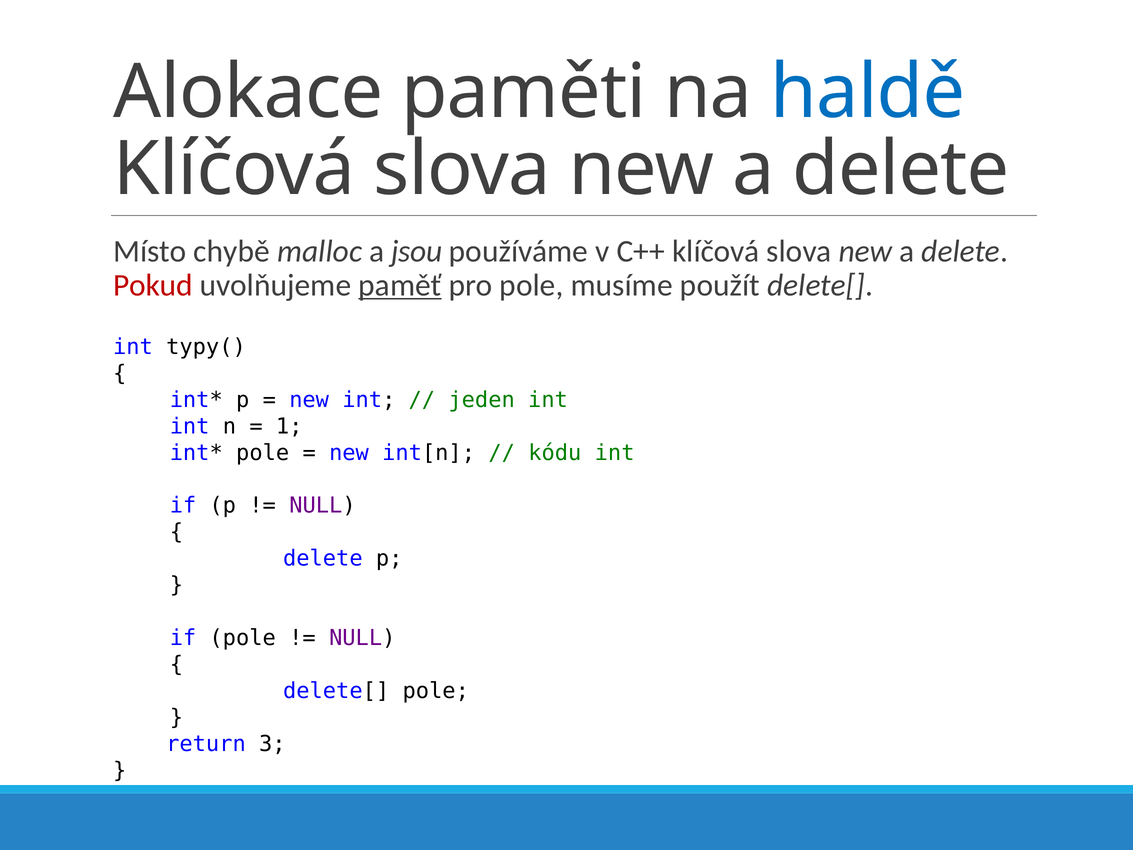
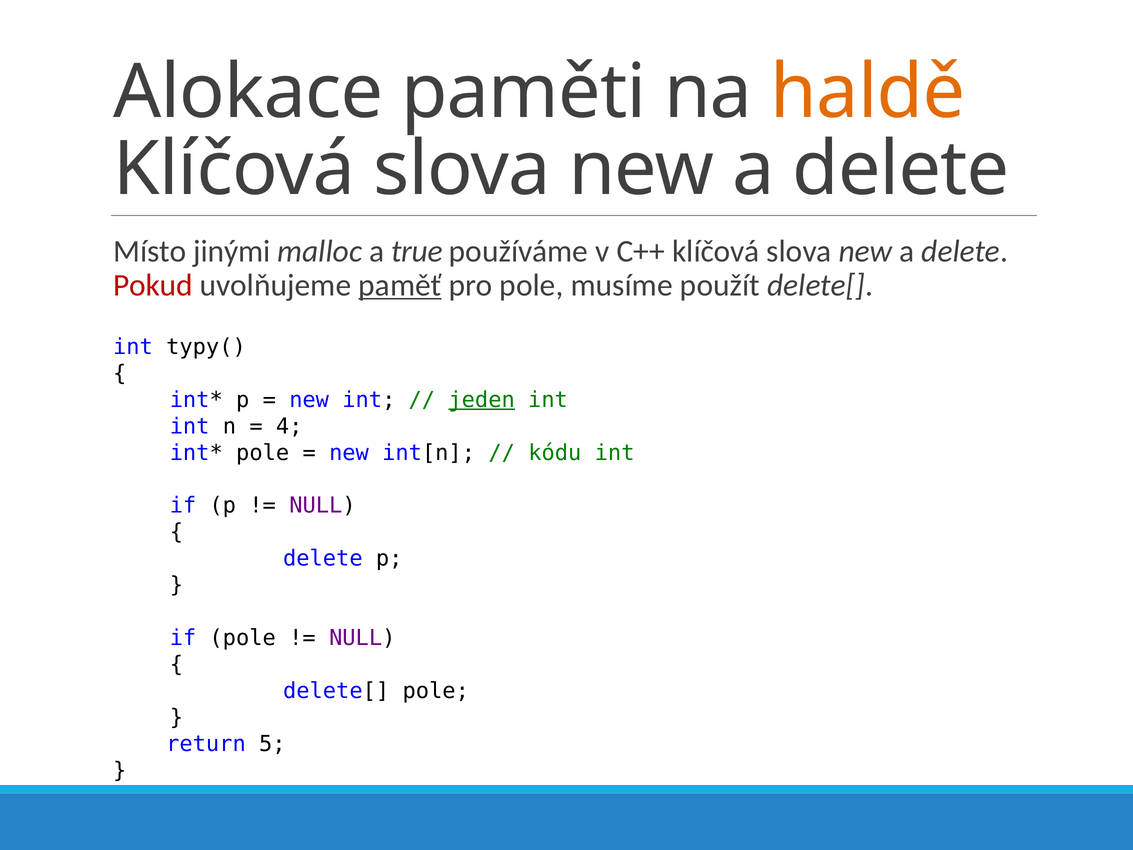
haldě colour: blue -> orange (868, 92)
chybě: chybě -> jinými (232, 251)
jsou: jsou -> true (417, 251)
jeden underline: none -> present (482, 400)
1: 1 -> 4 (289, 426)
3: 3 -> 5 (272, 744)
